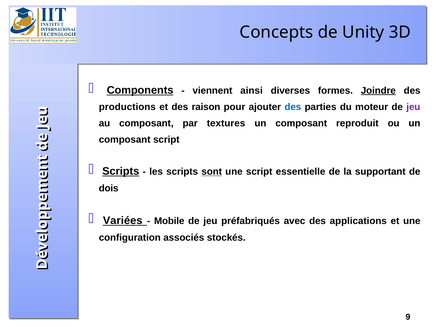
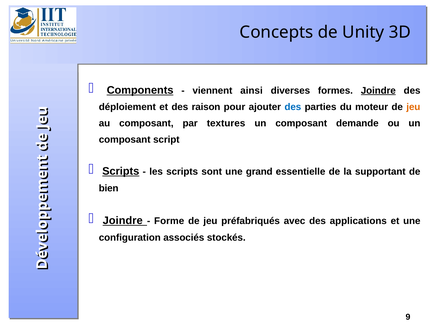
productions: productions -> déploiement (127, 107)
jeu colour: purple -> orange (413, 107)
reproduit: reproduit -> demande (357, 124)
sont underline: present -> none (212, 172)
une script: script -> grand (259, 172)
dois: dois -> bien (109, 189)
Variées: Variées -> Joindre (123, 221)
Mobile: Mobile -> Forme (169, 222)
